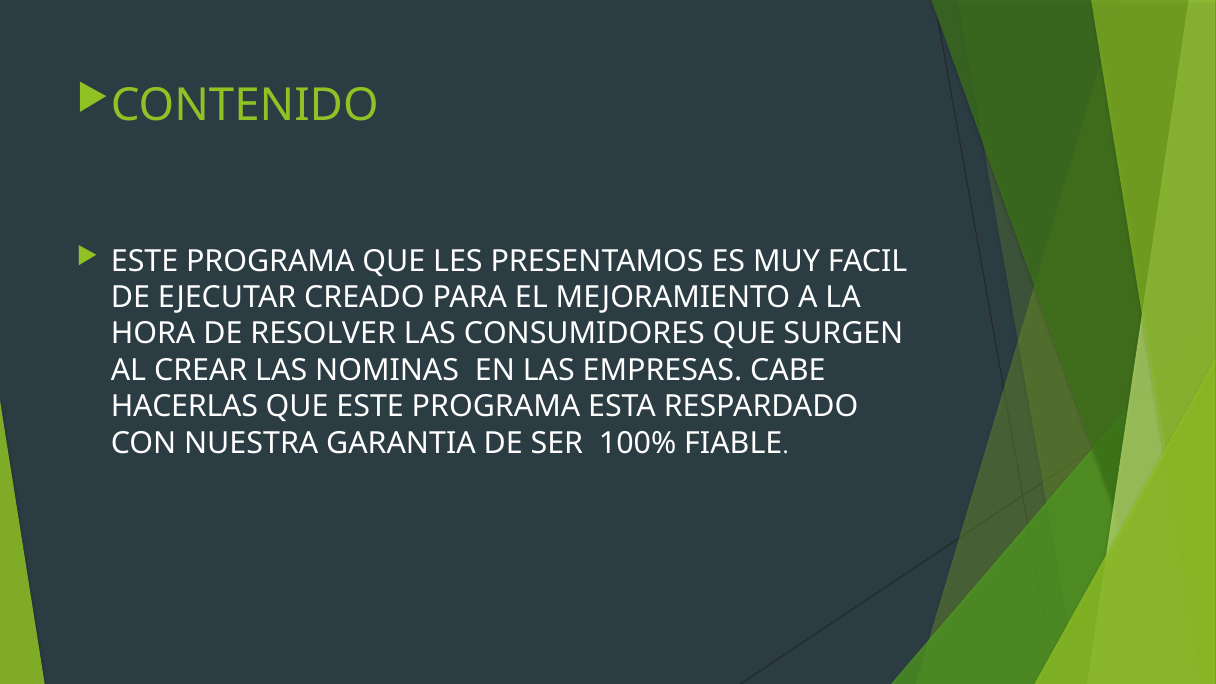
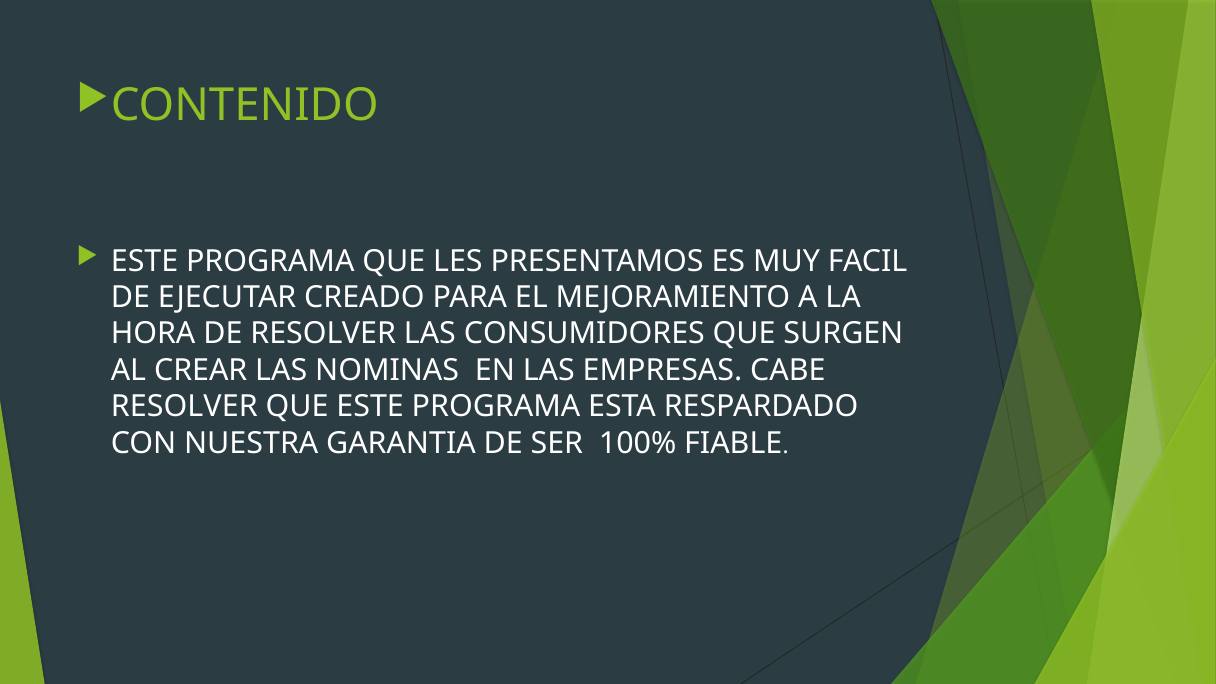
HACERLAS: HACERLAS -> RESOLVER (184, 407)
